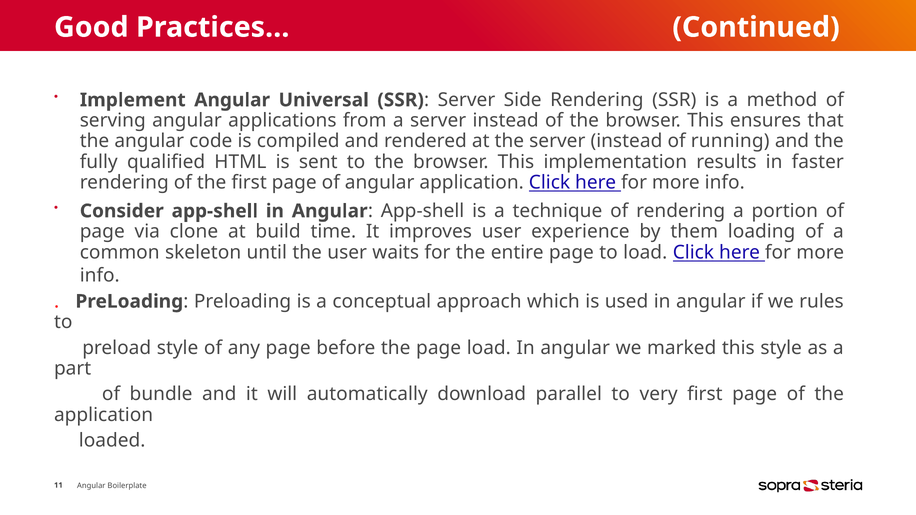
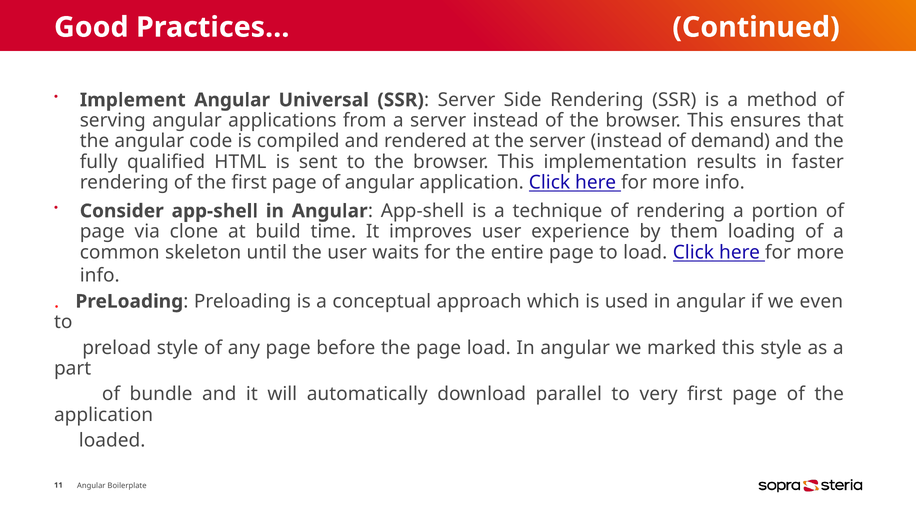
running: running -> demand (730, 141)
rules: rules -> even (821, 302)
